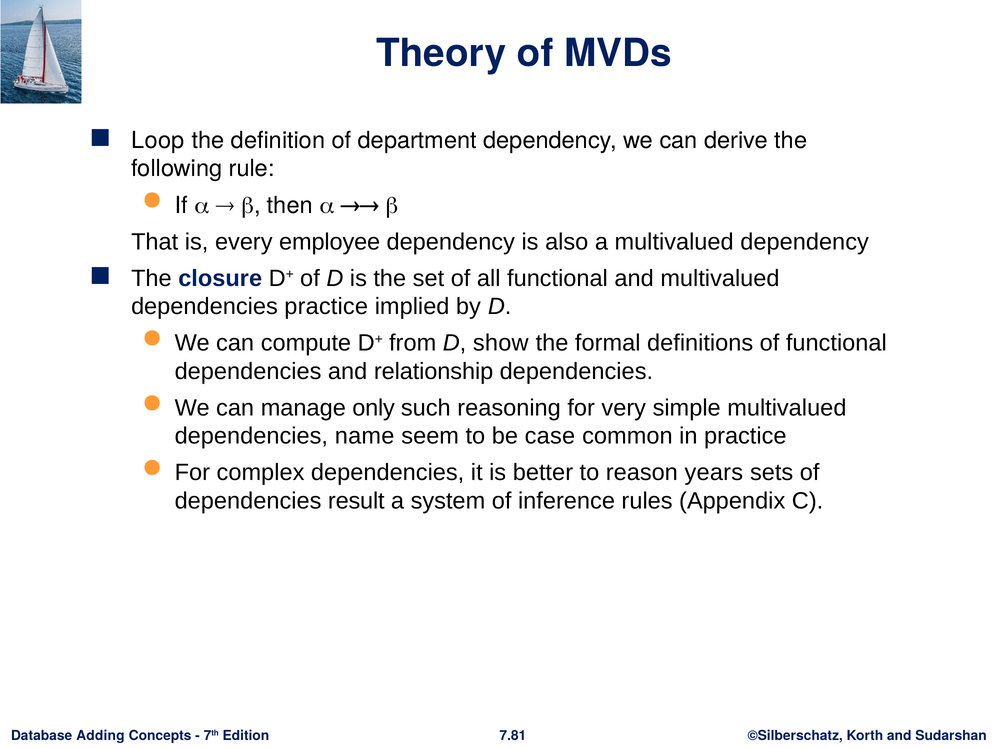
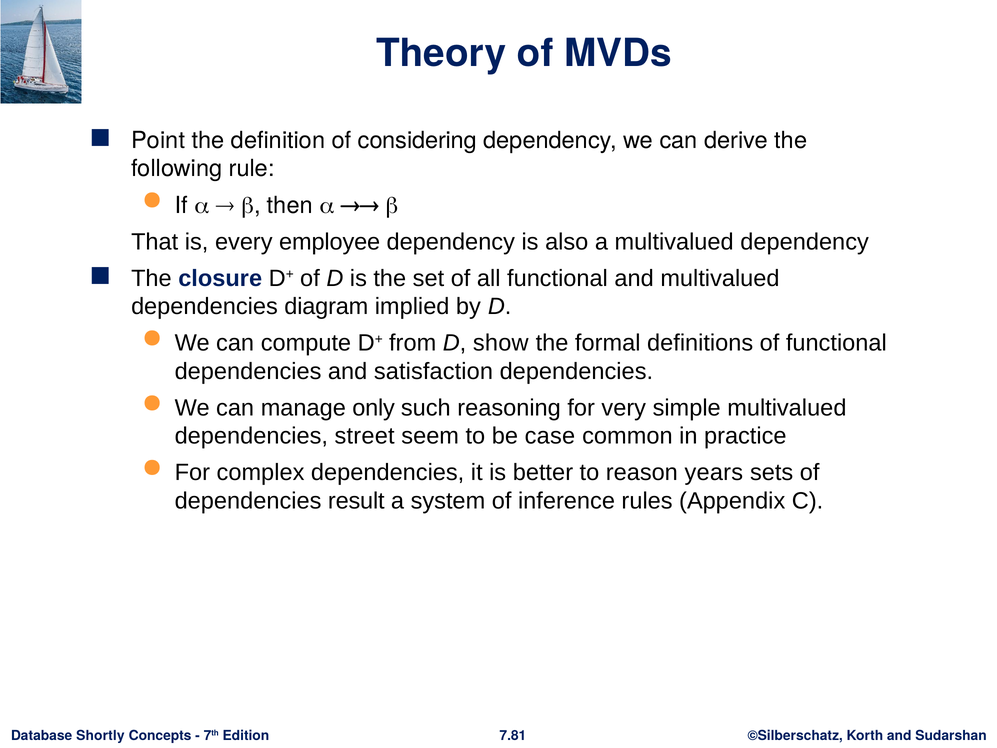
Loop: Loop -> Point (158, 140)
department: department -> considering (417, 140)
dependencies practice: practice -> diagram (326, 306)
relationship: relationship -> satisfaction (433, 371)
name: name -> street (365, 436)
Adding: Adding -> Shortly (100, 735)
